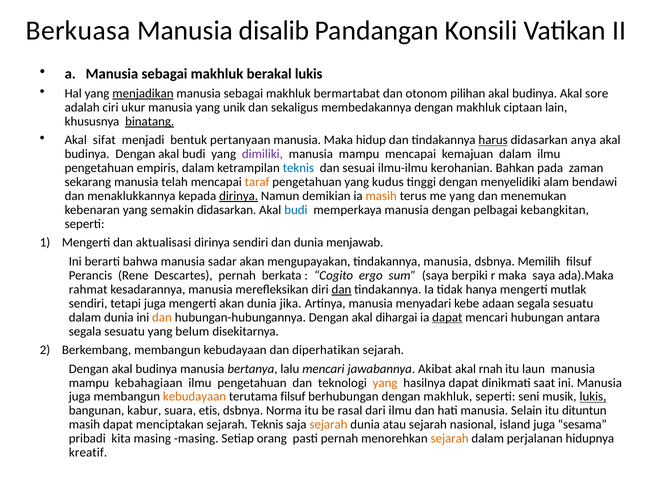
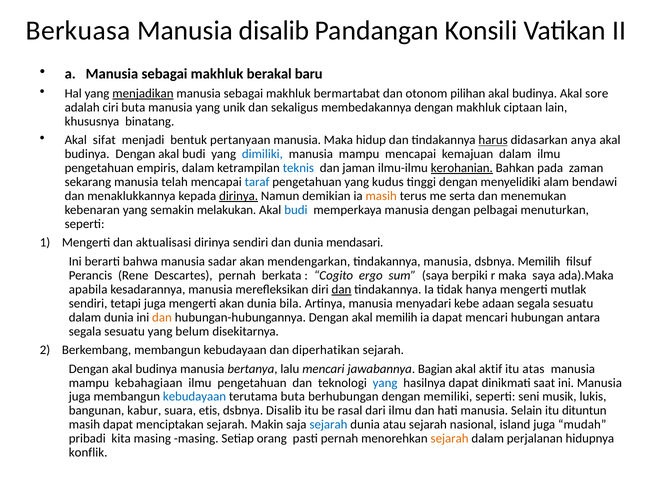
berakal lukis: lukis -> baru (309, 74)
ciri ukur: ukur -> buta (133, 107)
binatang underline: present -> none (150, 121)
dimiliki colour: purple -> blue (262, 154)
sesuai: sesuai -> jaman (359, 168)
kerohanian underline: none -> present (462, 168)
taraf colour: orange -> blue (257, 182)
me yang: yang -> serta (462, 196)
semakin didasarkan: didasarkan -> melakukan (227, 210)
kebangkitan: kebangkitan -> menuturkan (555, 210)
menjawab: menjawab -> mendasari (355, 242)
mengupayakan: mengupayakan -> mendengarkan (309, 261)
rahmat: rahmat -> apabila (88, 289)
jika: jika -> bila (291, 303)
akal dihargai: dihargai -> memilih (397, 317)
dapat underline: present -> none (447, 317)
Akibat: Akibat -> Bagian (435, 368)
rnah: rnah -> aktif (491, 368)
laun: laun -> atas (533, 368)
yang colour: orange -> blue (385, 382)
kebudayaan colour: orange -> blue (194, 396)
terutama filsuf: filsuf -> buta (293, 396)
berhubungan dengan makhluk: makhluk -> memiliki (448, 396)
lukis underline: present -> none (593, 396)
dsbnya Norma: Norma -> Disalib (284, 410)
sejarah Teknis: Teknis -> Makin (267, 424)
sejarah colour: orange -> blue (328, 424)
sesama: sesama -> mudah (582, 424)
kreatif: kreatif -> konflik (88, 452)
